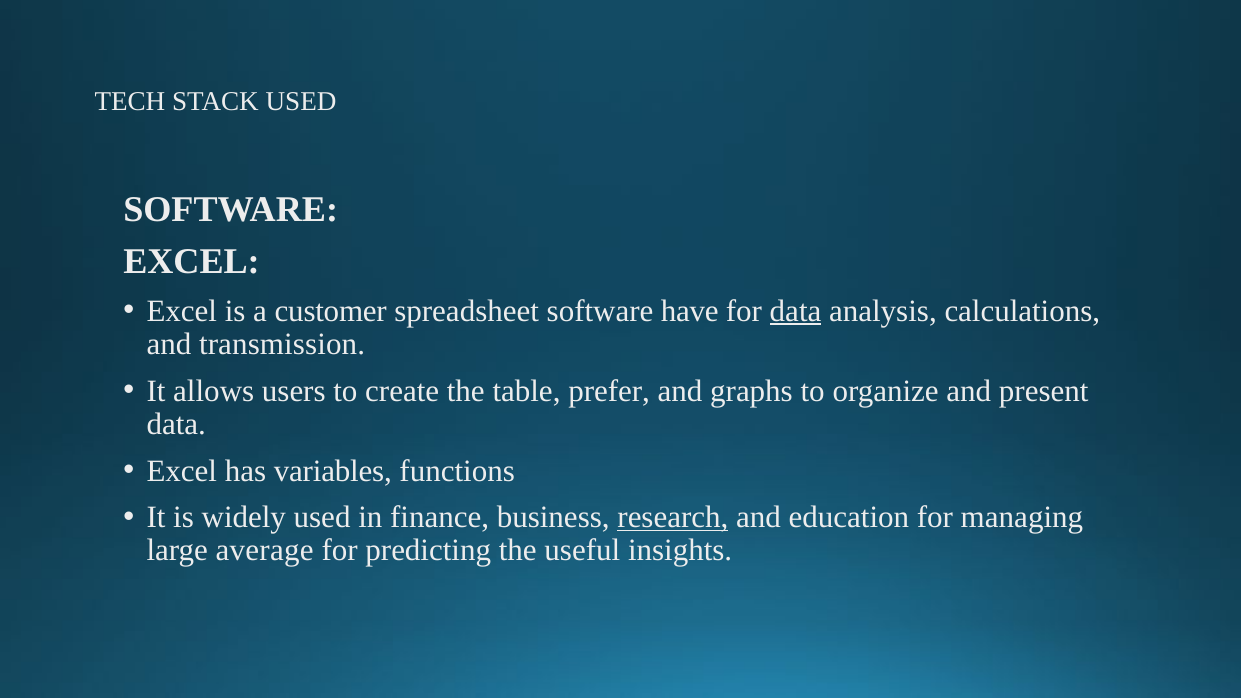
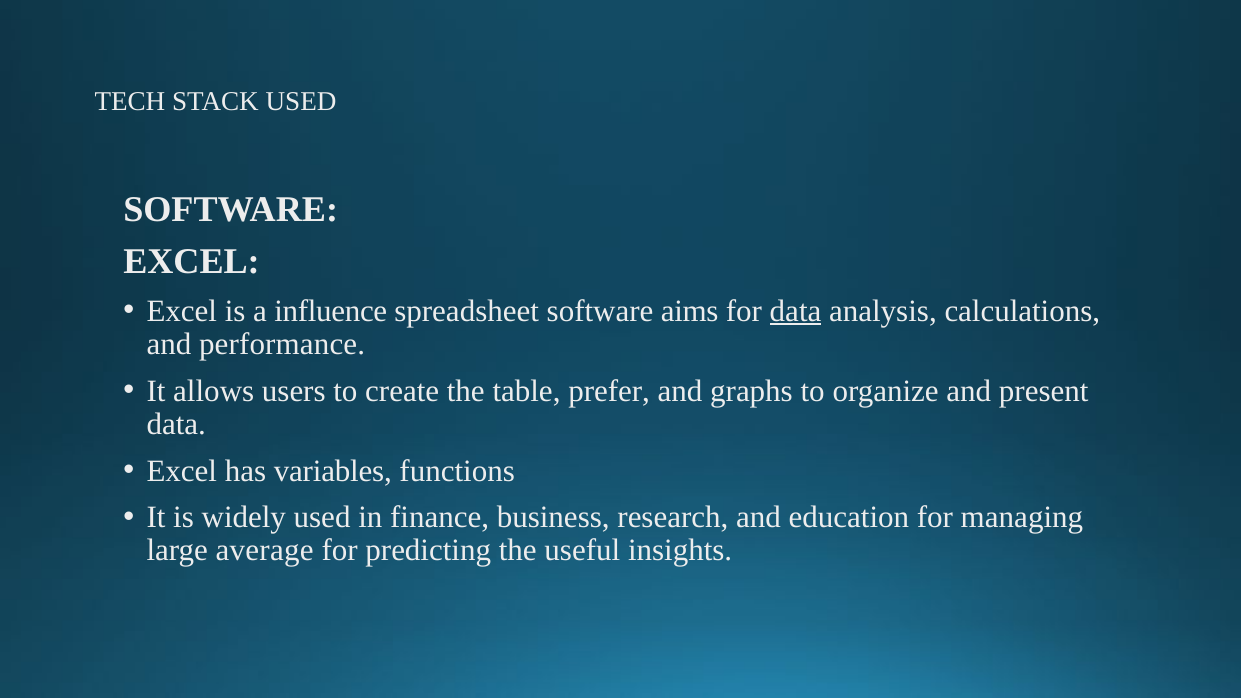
customer: customer -> influence (331, 311)
have: have -> aims (690, 311)
transmission: transmission -> performance (282, 344)
research underline: present -> none (673, 517)
